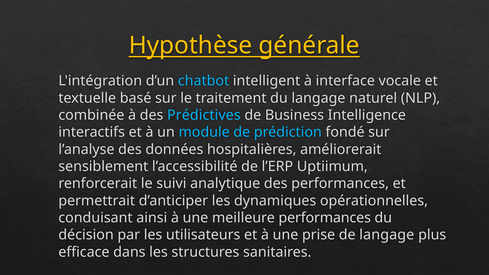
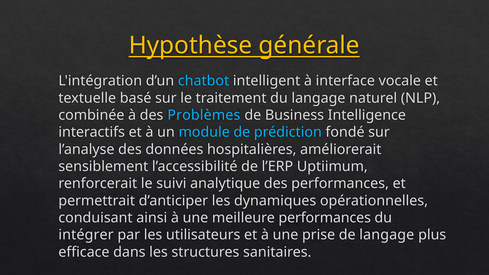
Prédictives: Prédictives -> Problèmes (204, 115)
décision: décision -> intégrer (86, 235)
